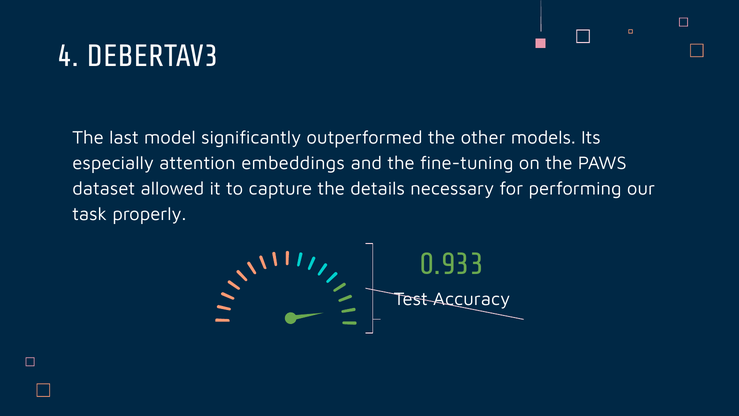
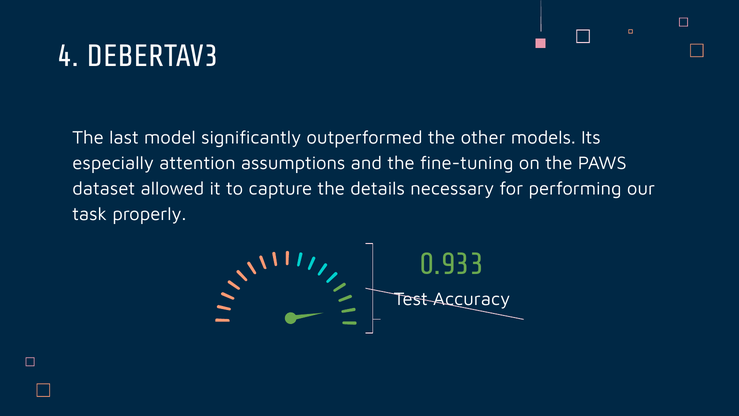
embeddings: embeddings -> assumptions (293, 163)
